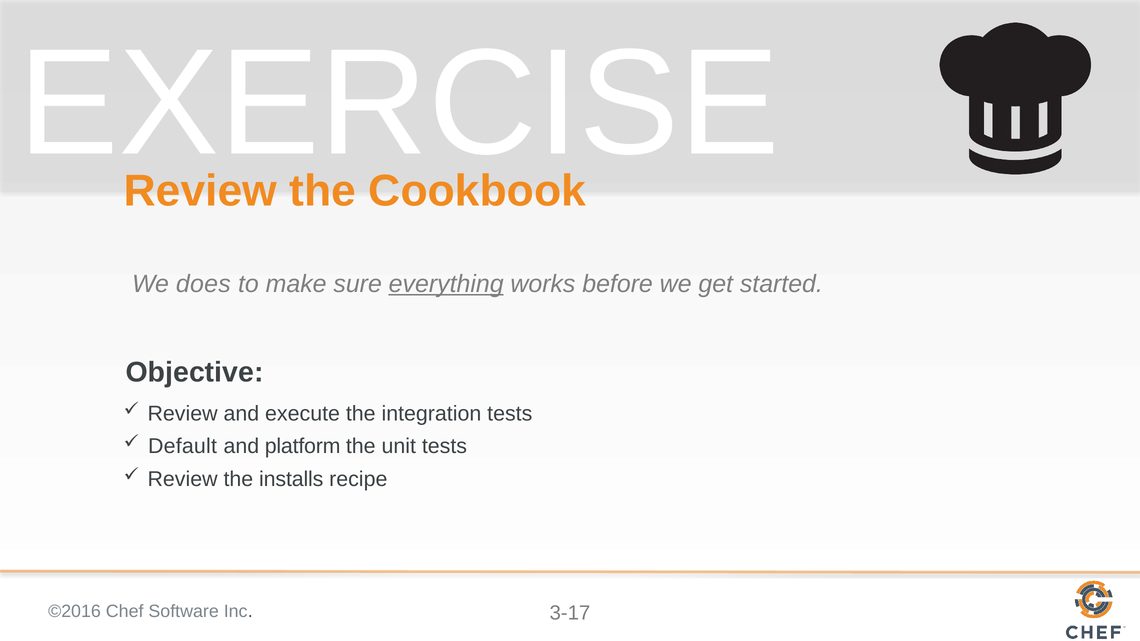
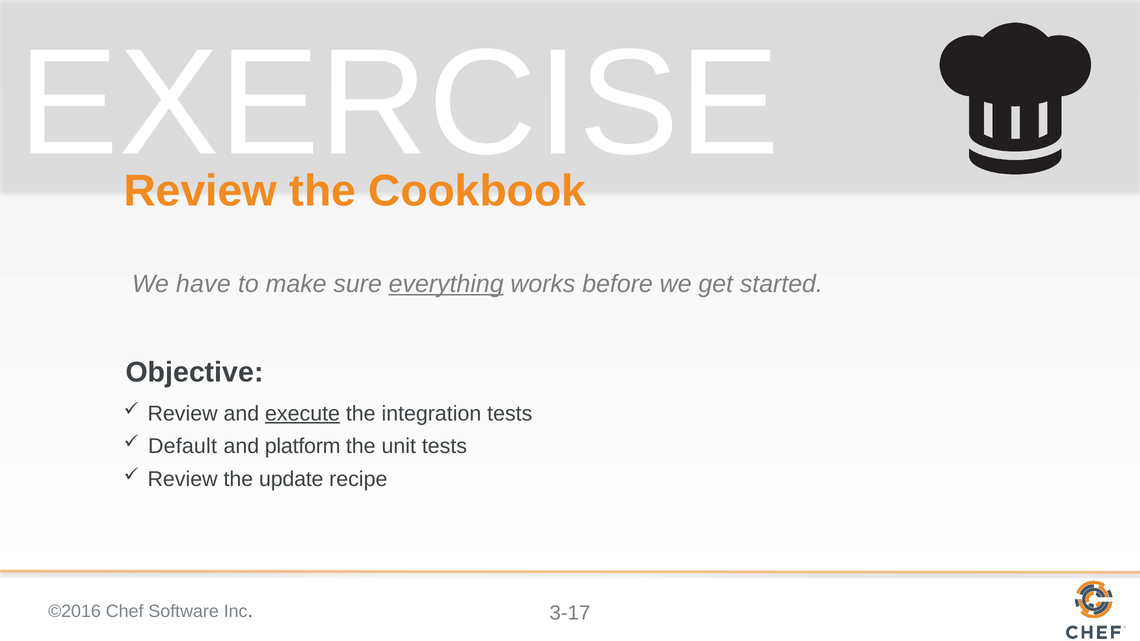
does: does -> have (203, 284)
execute underline: none -> present (303, 414)
installs: installs -> update (291, 479)
